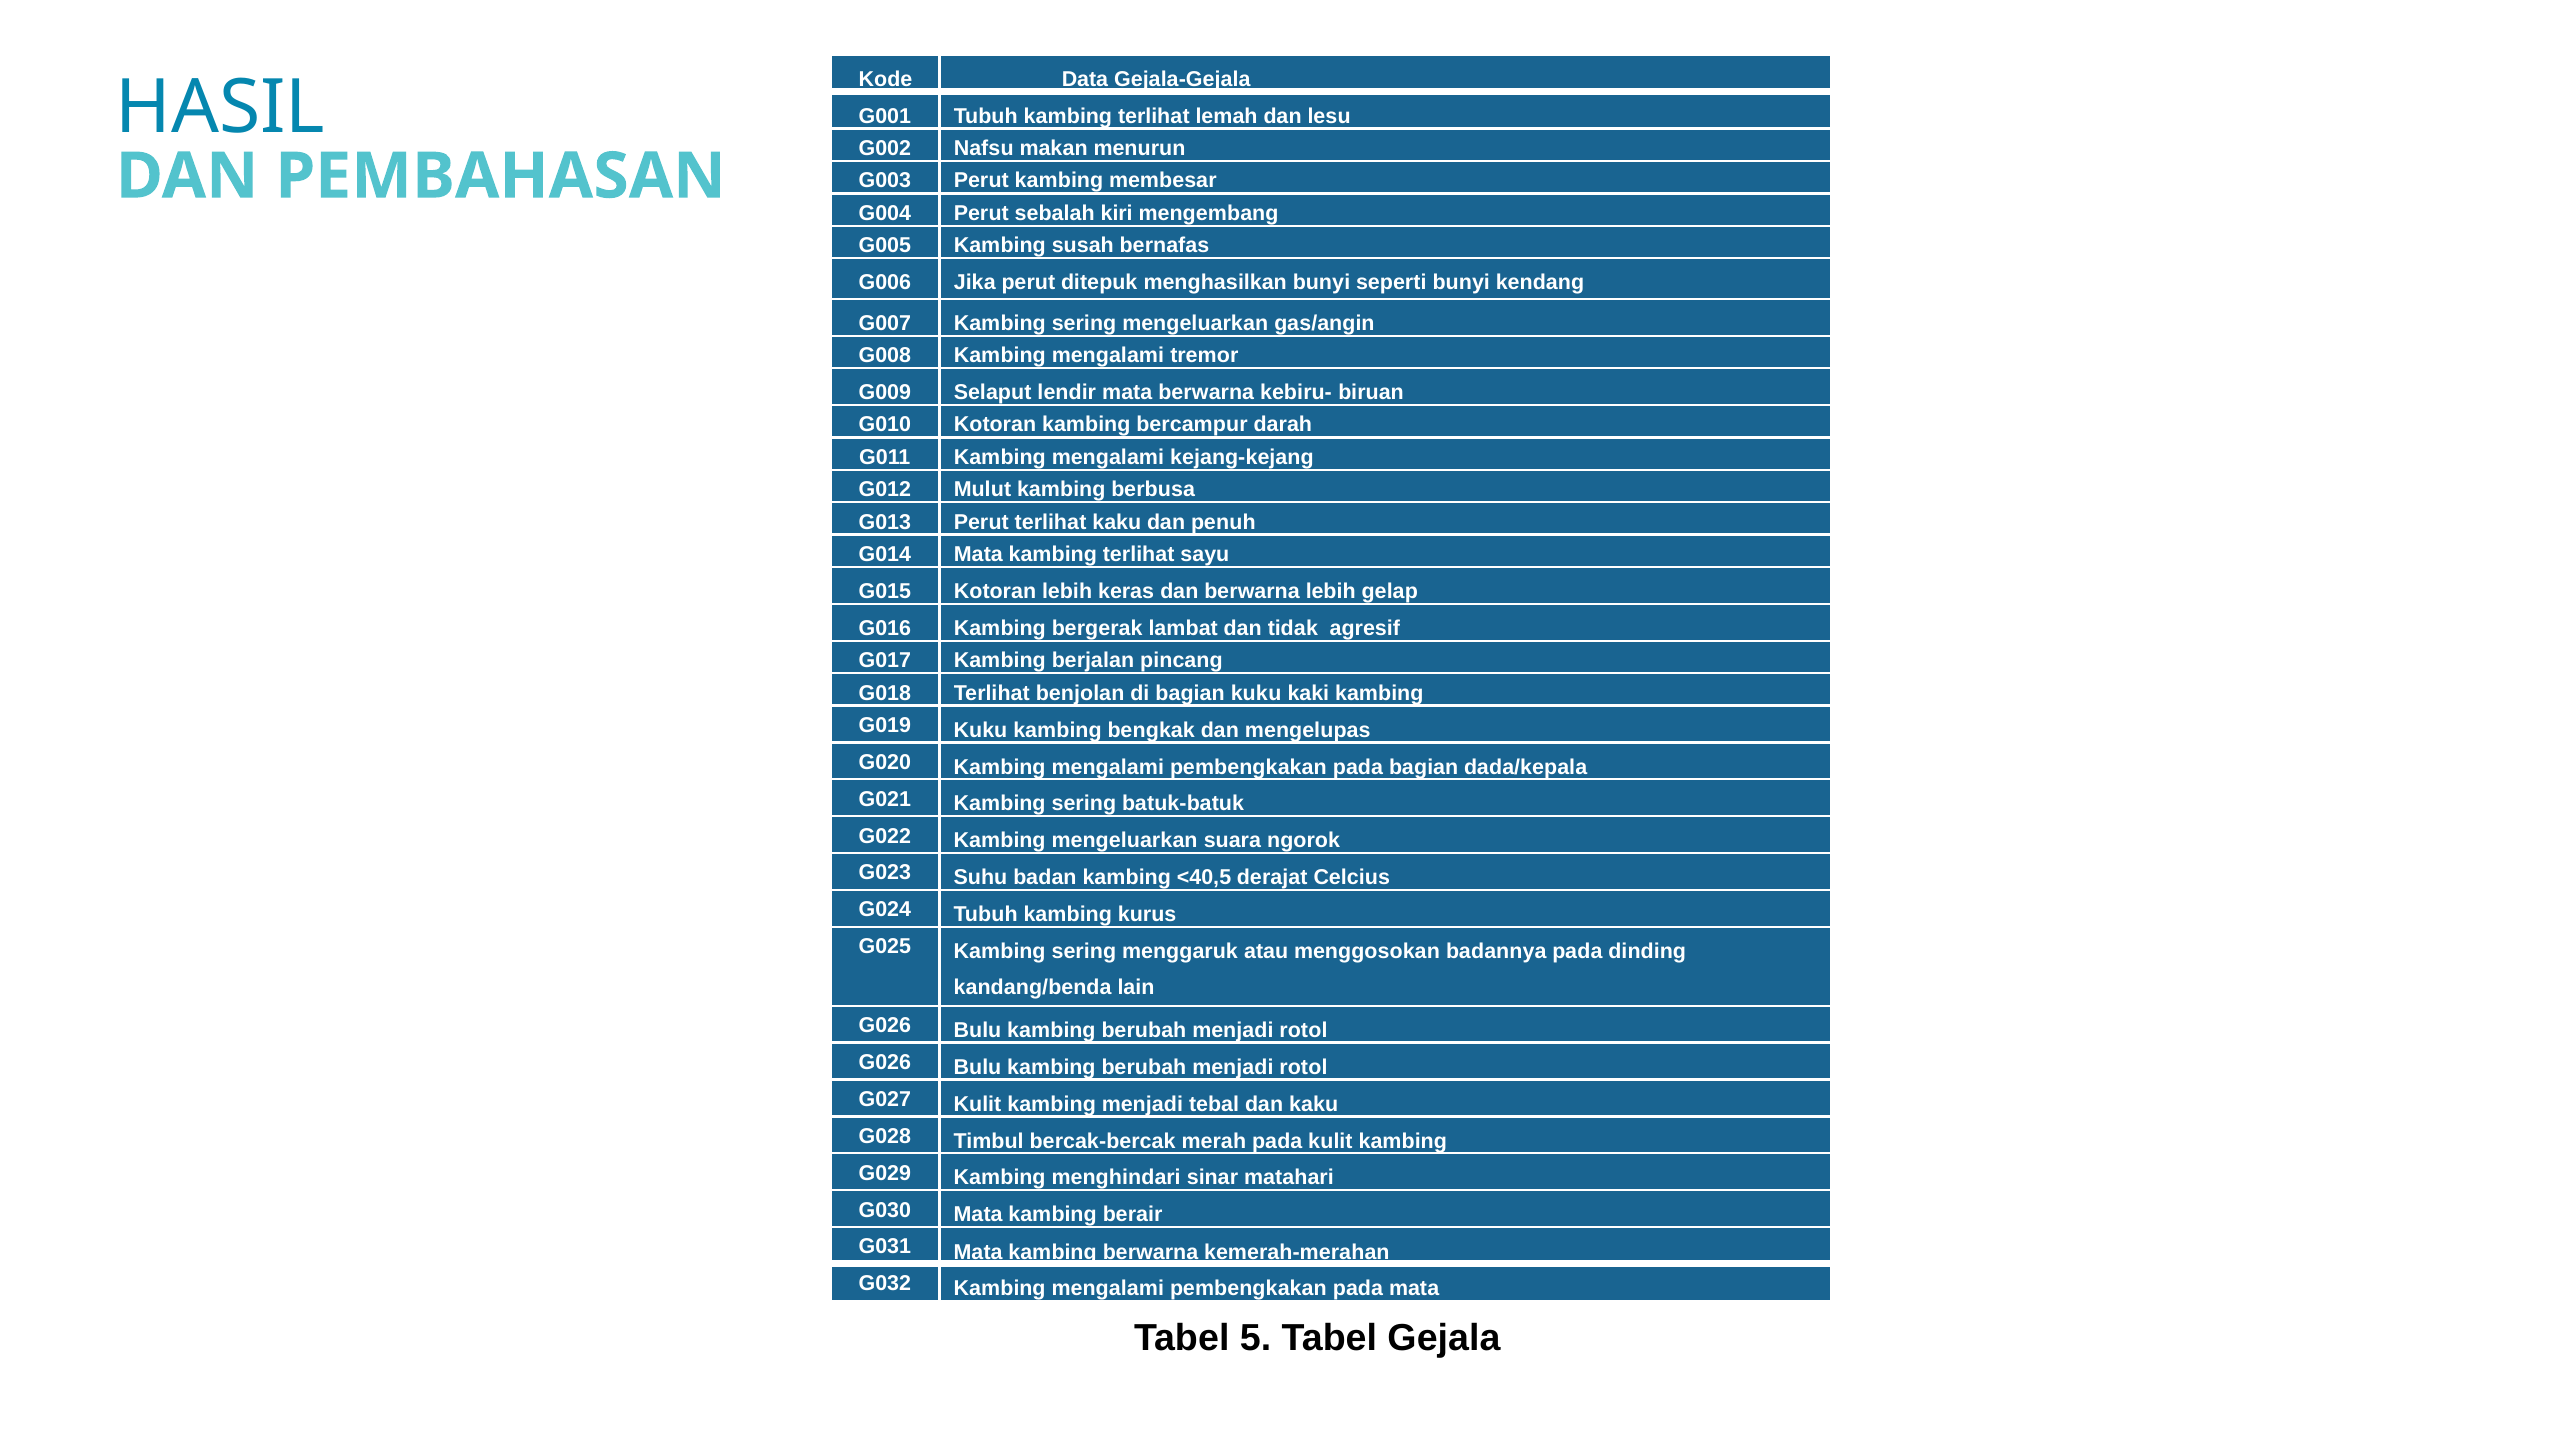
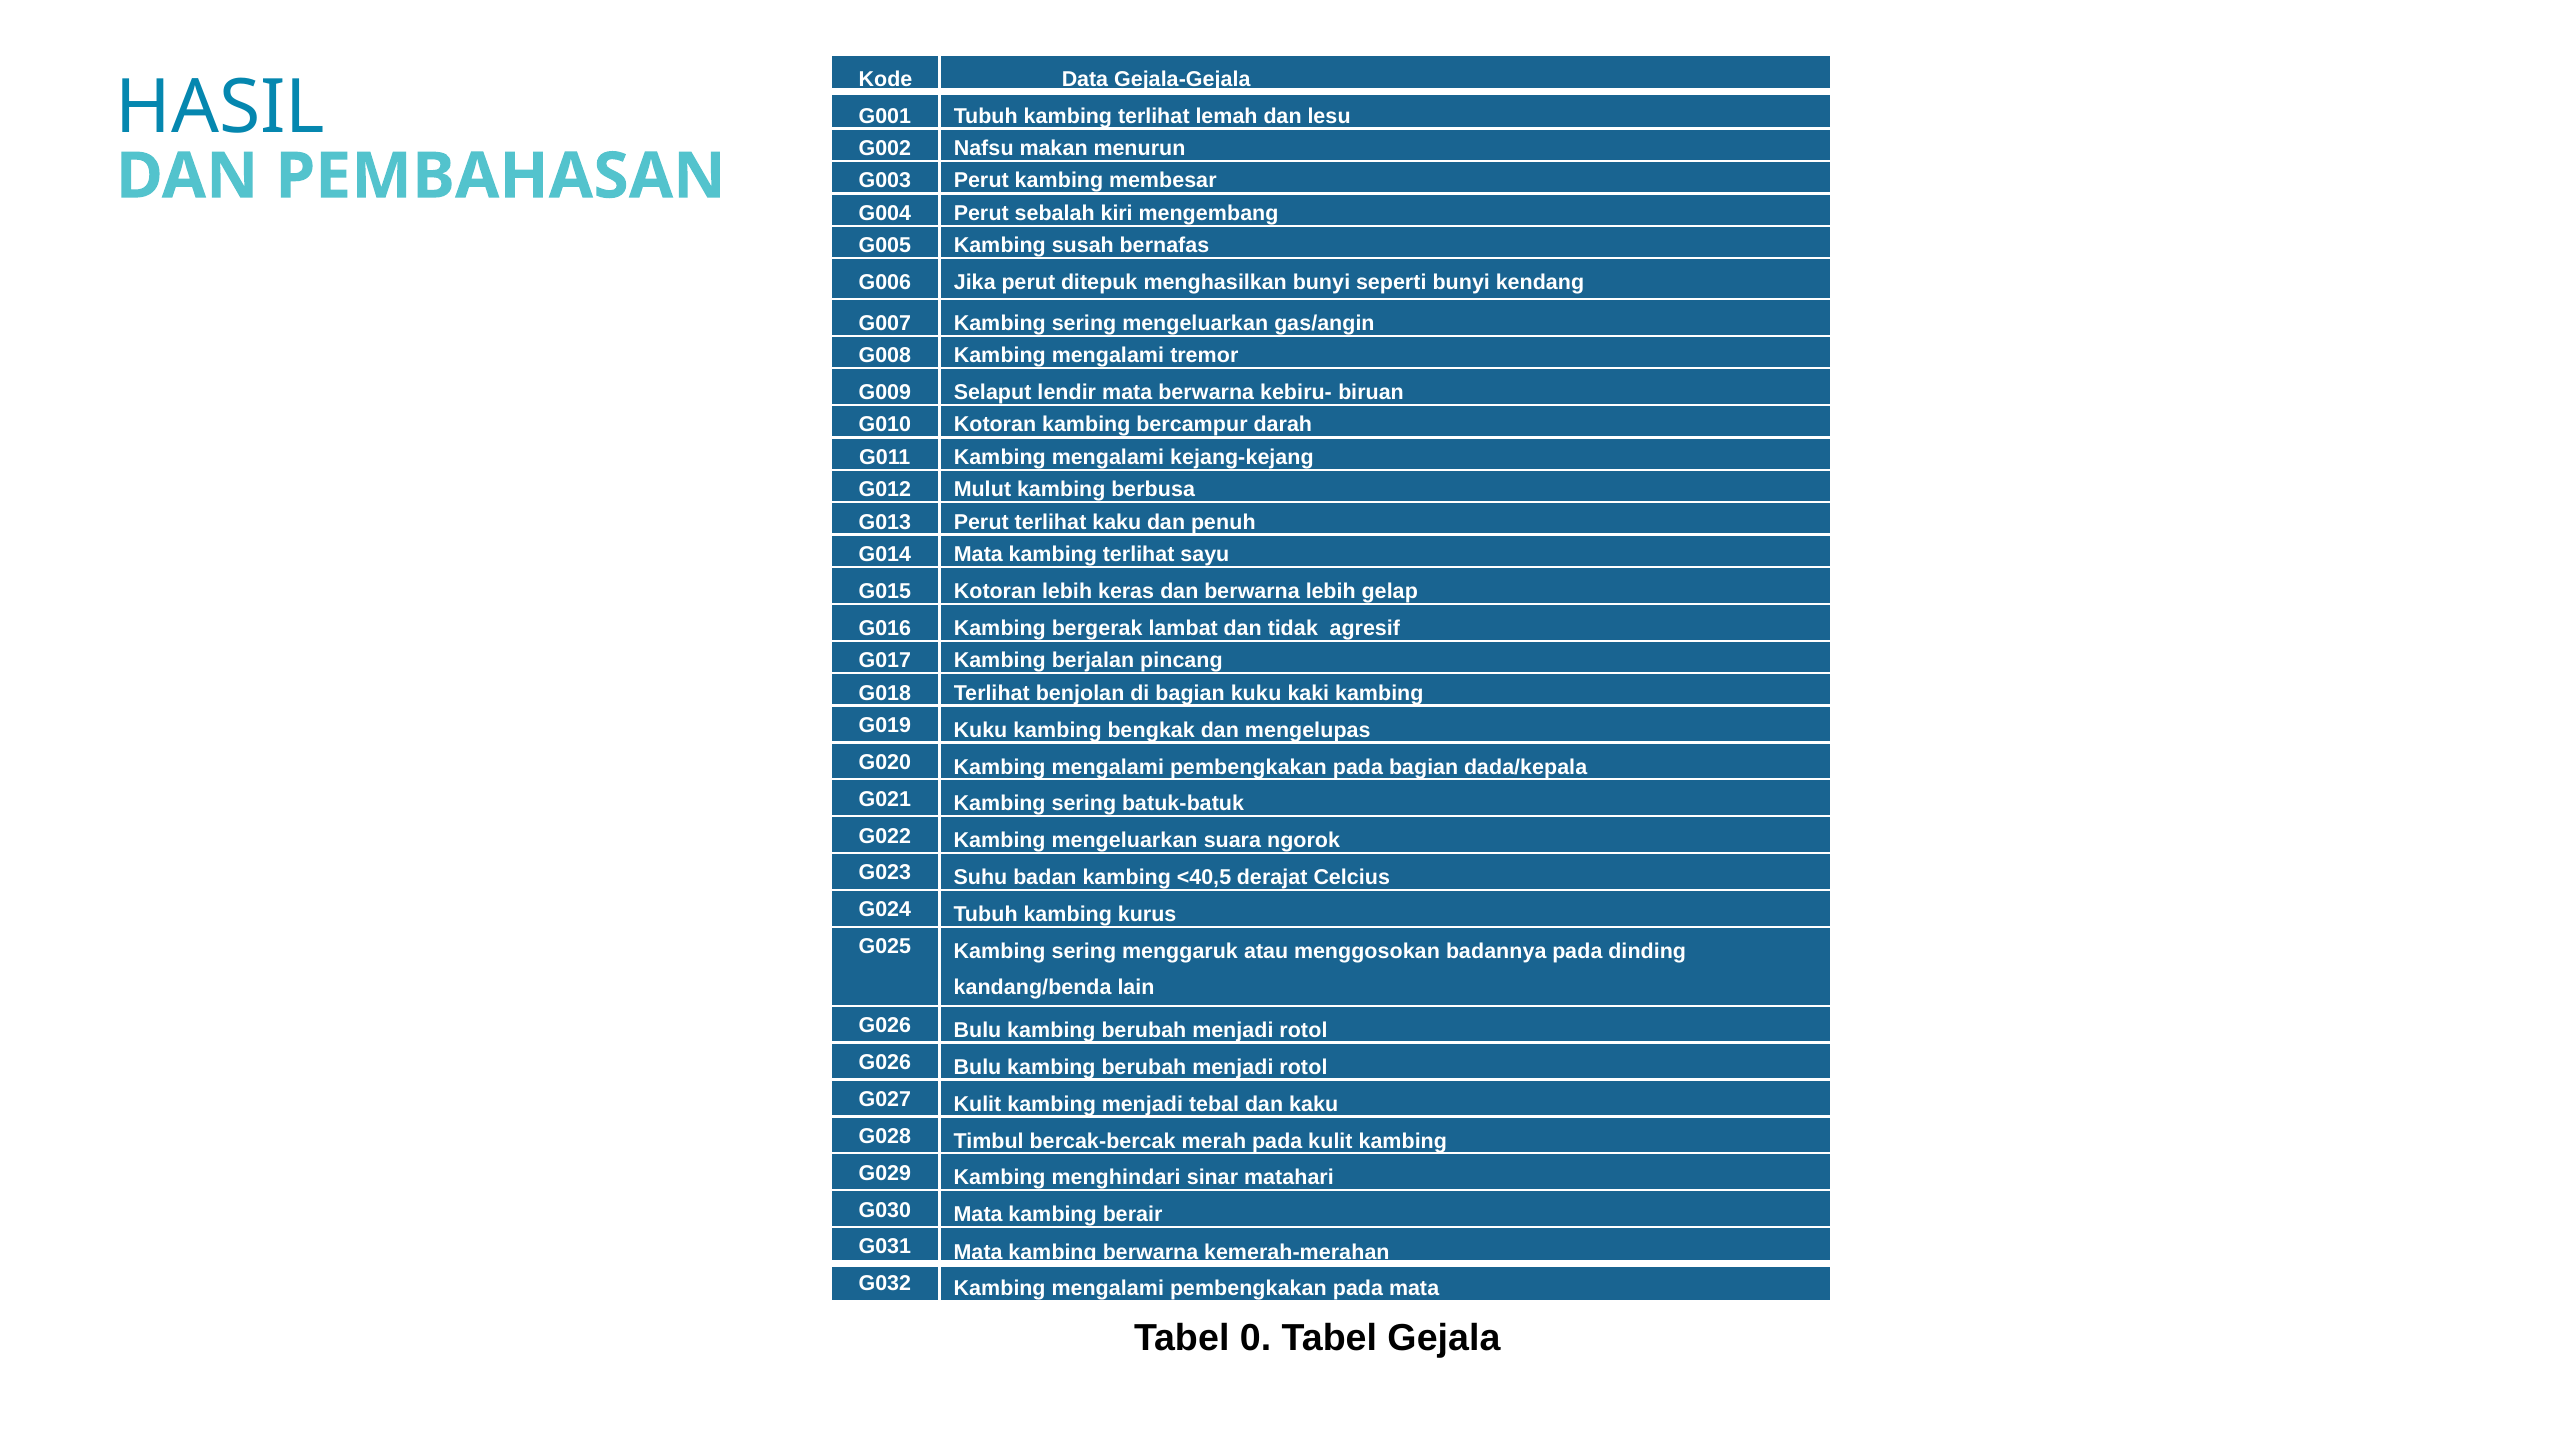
5: 5 -> 0 (1256, 1338)
